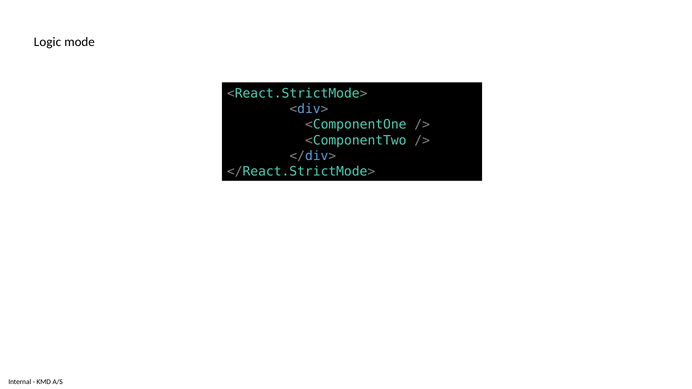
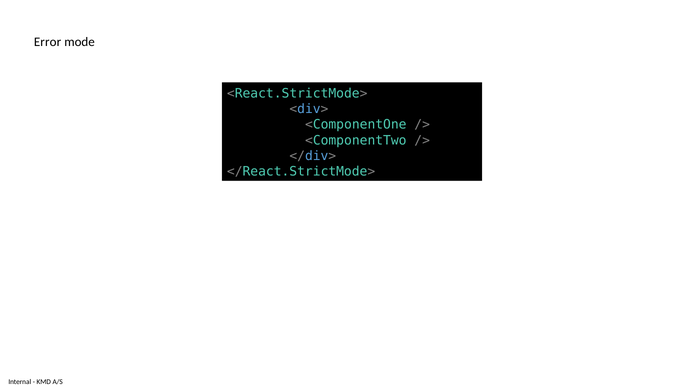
Logic: Logic -> Error (48, 42)
